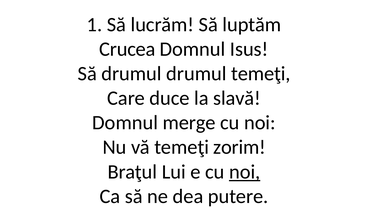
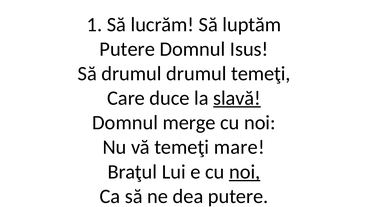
Crucea: Crucea -> Putere (127, 49)
slavă underline: none -> present (237, 98)
zorim: zorim -> mare (239, 147)
